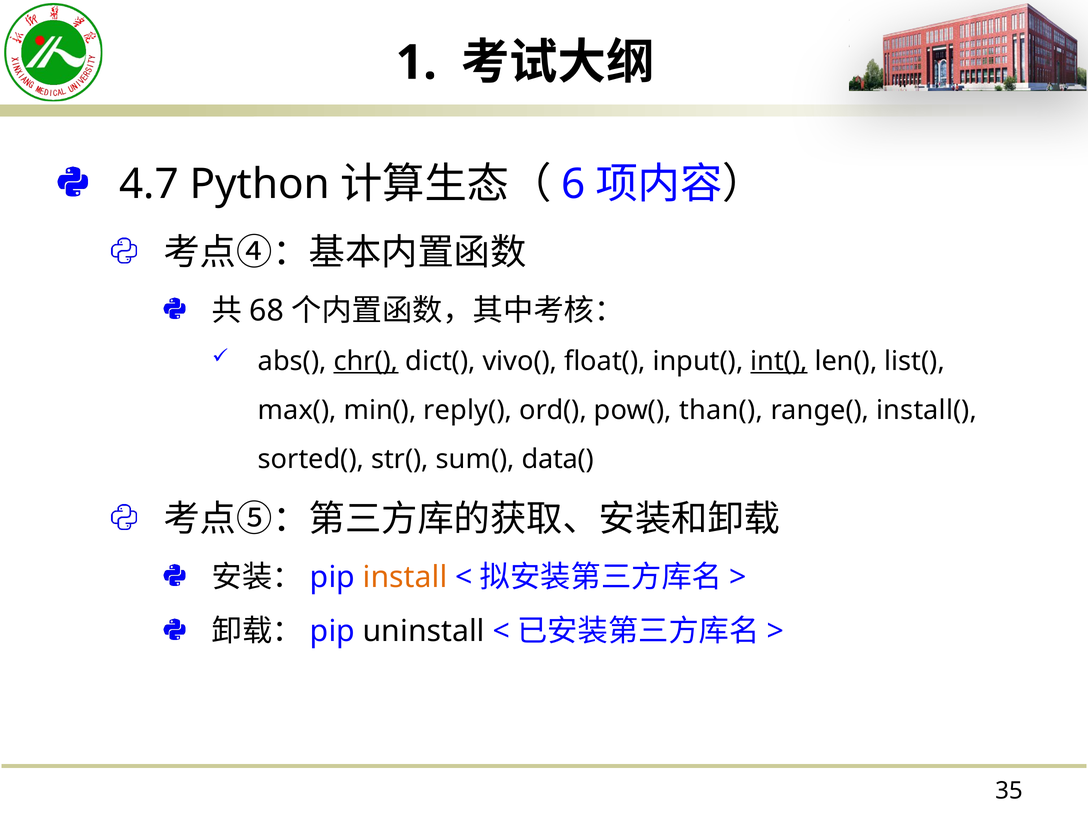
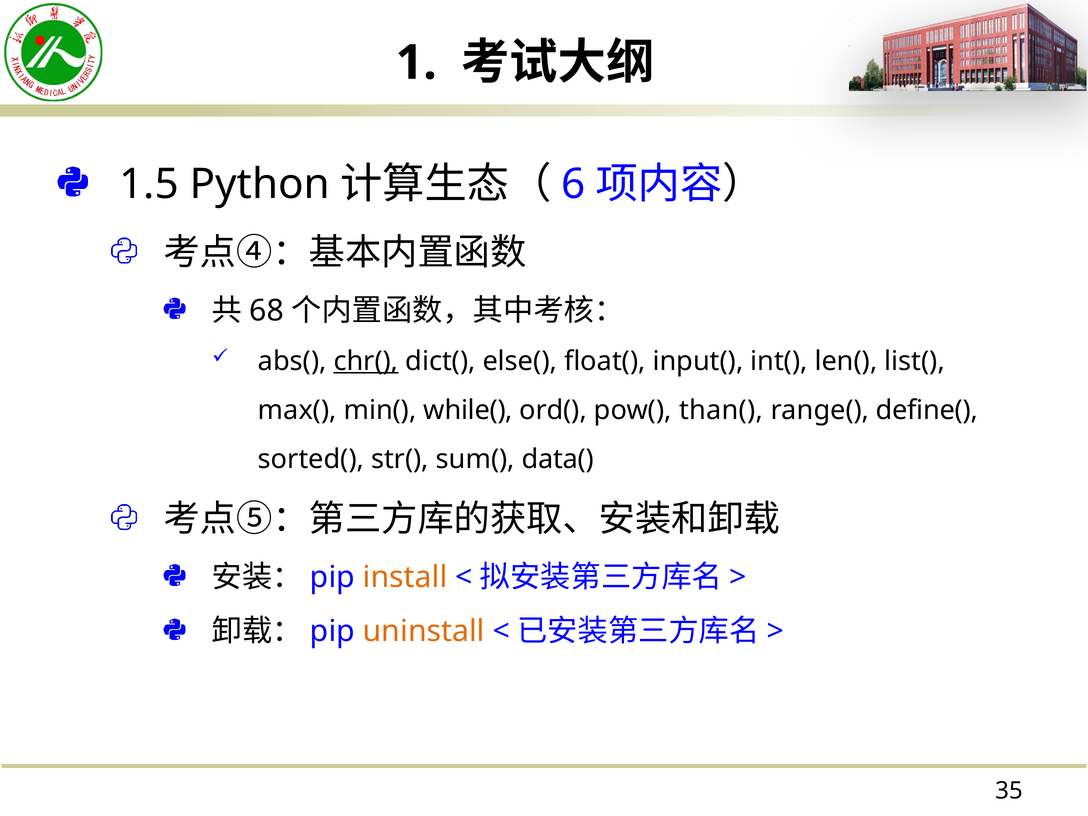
4.7: 4.7 -> 1.5 (149, 184)
vivo(: vivo( -> else( (520, 361)
int( underline: present -> none (779, 361)
reply(: reply( -> while( (468, 410)
install(: install( -> define( (927, 410)
uninstall colour: black -> orange (424, 632)
